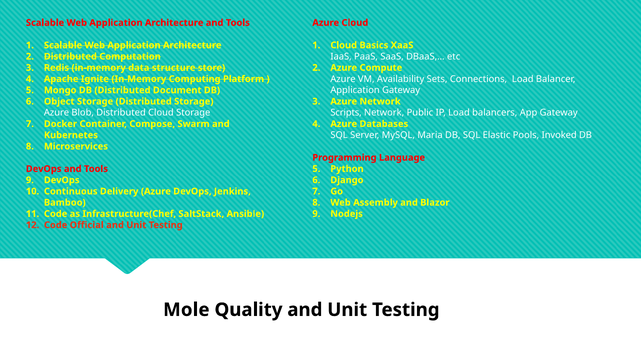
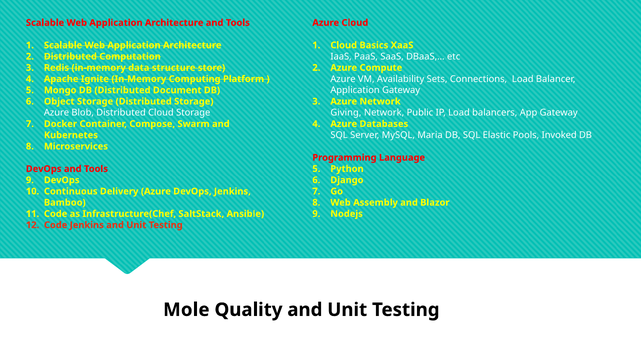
Scripts: Scripts -> Giving (346, 113)
Code Official: Official -> Jenkins (87, 225)
